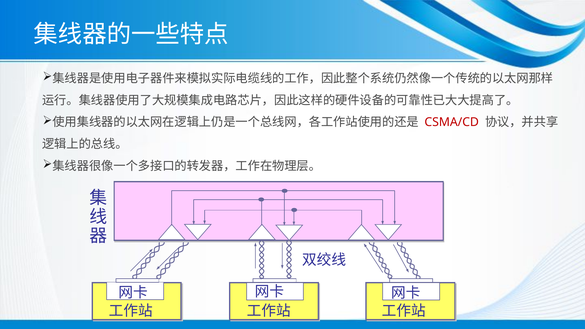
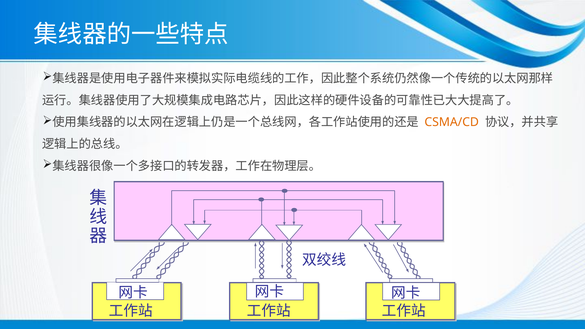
CSMA/CD colour: red -> orange (452, 122)
